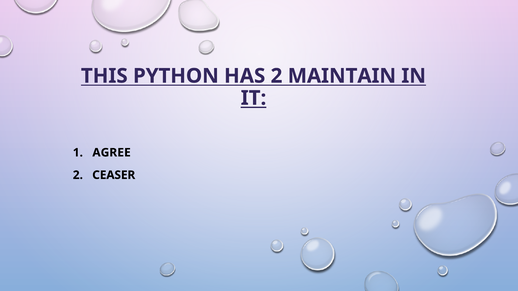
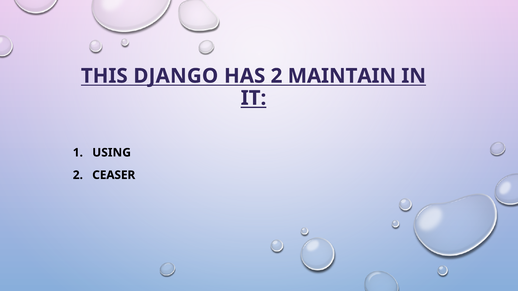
PYTHON: PYTHON -> DJANGO (176, 76)
AGREE: AGREE -> USING (112, 153)
